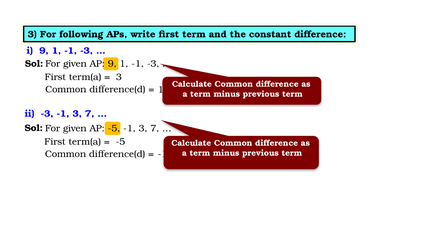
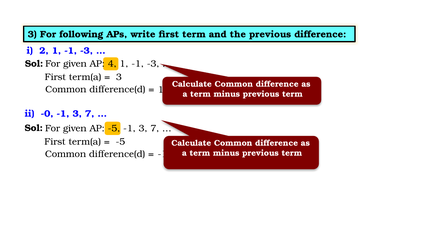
the constant: constant -> previous (270, 35)
i 9: 9 -> 2 (44, 51)
AP 9: 9 -> 4 (112, 64)
ii -3: -3 -> -0 (47, 114)
